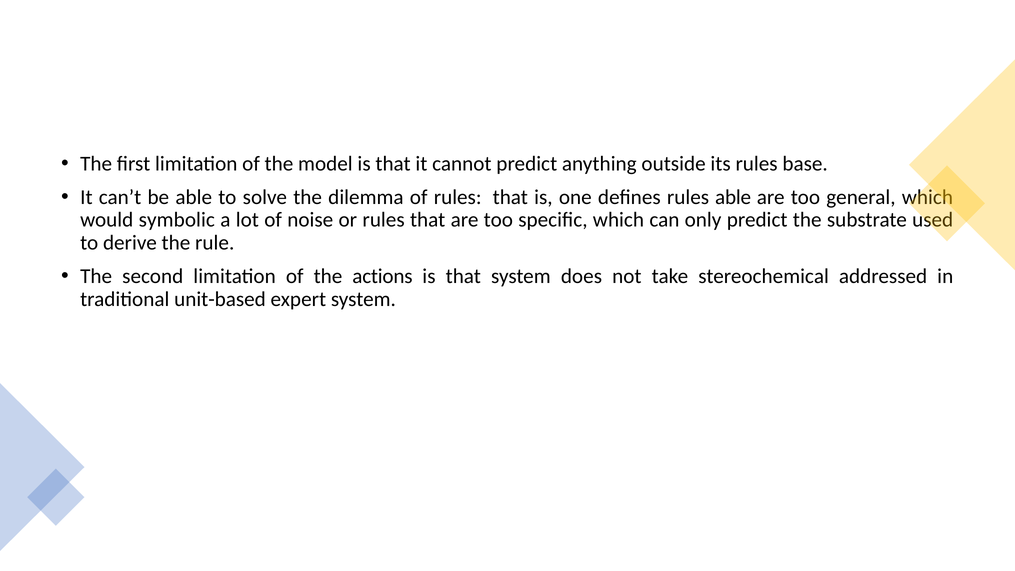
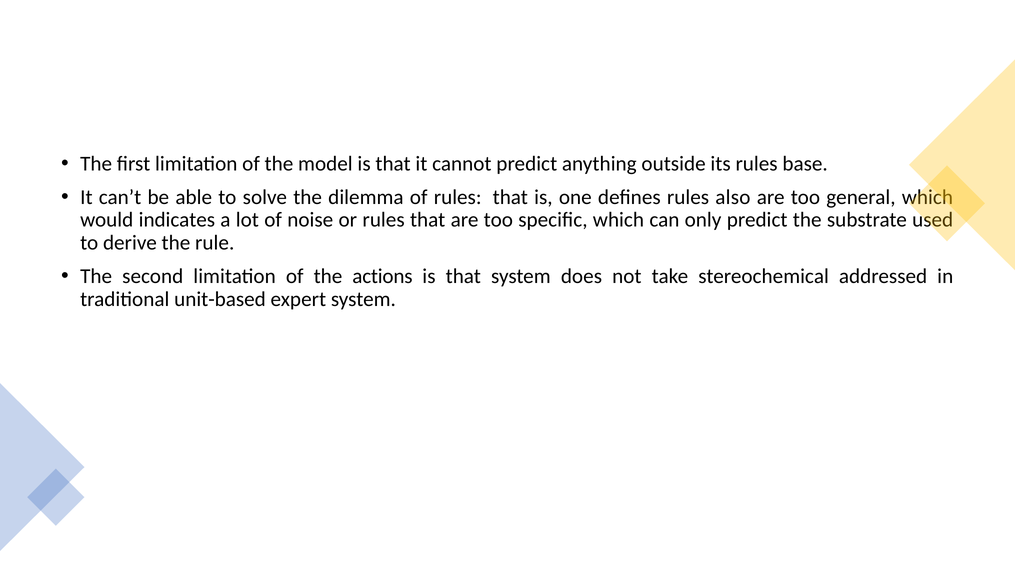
rules able: able -> also (733, 197)
symbolic: symbolic -> indicates (177, 220)
